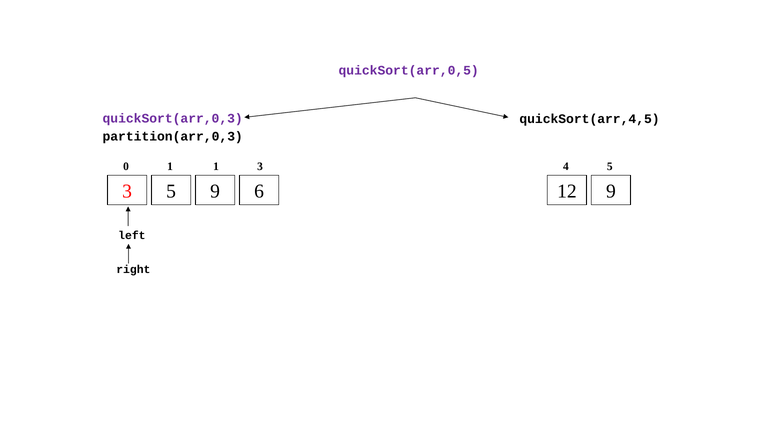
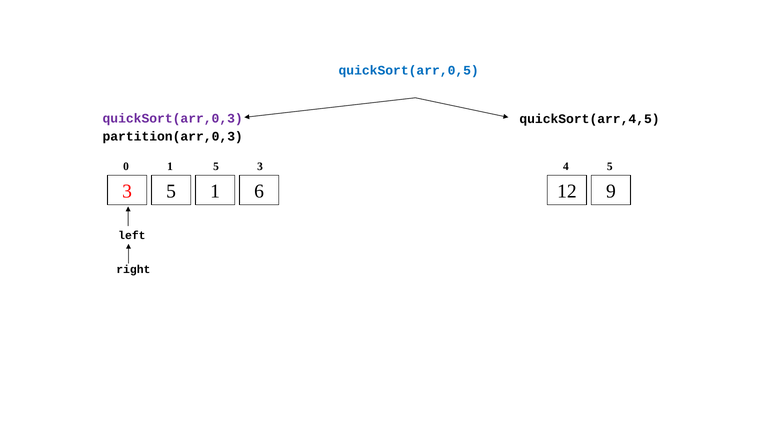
quickSort(arr,0,5 colour: purple -> blue (409, 70)
1 1: 1 -> 5 (216, 166)
5 9: 9 -> 1 (215, 191)
